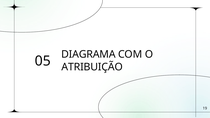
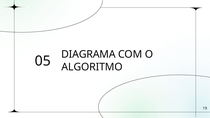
ATRIBUIÇÃO: ATRIBUIÇÃO -> ALGORITMO (92, 67)
